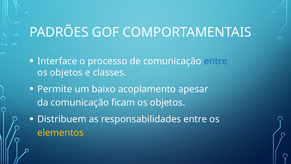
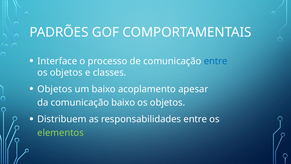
Permite: Permite -> Objetos (55, 89)
comunicação ficam: ficam -> baixo (123, 102)
elementos colour: yellow -> light green (61, 133)
